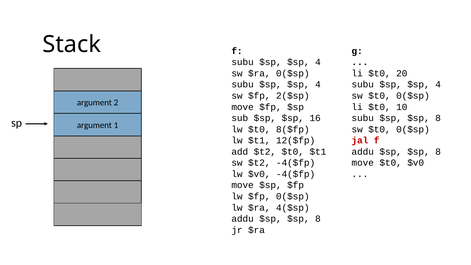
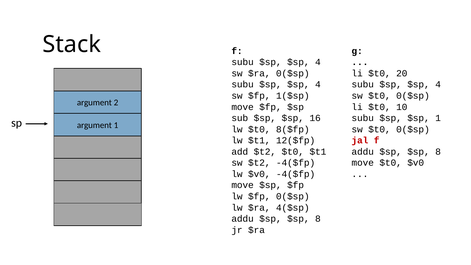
2($sp: 2($sp -> 1($sp (293, 96)
subu $sp $sp 8: 8 -> 1 (438, 118)
